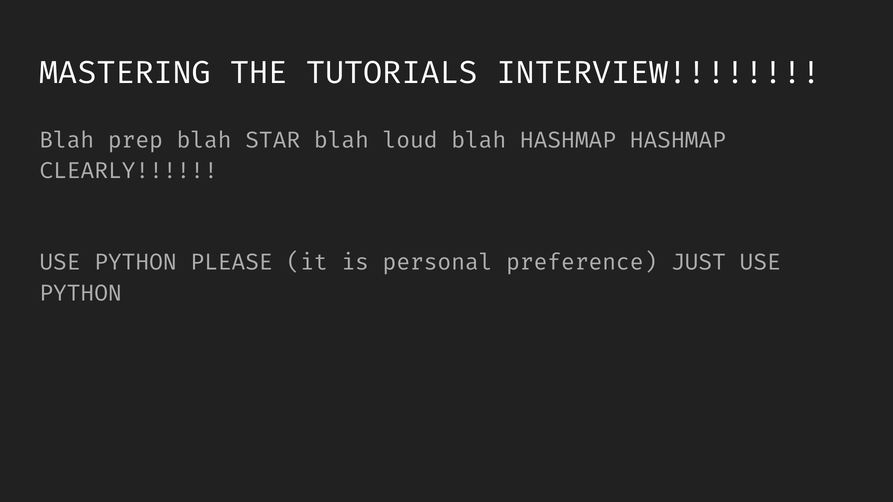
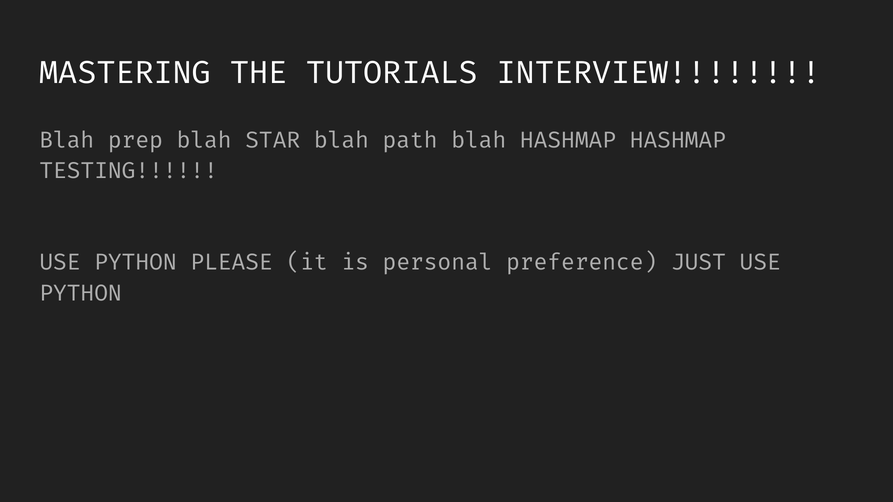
loud: loud -> path (410, 140)
CLEARLY: CLEARLY -> TESTING (129, 171)
